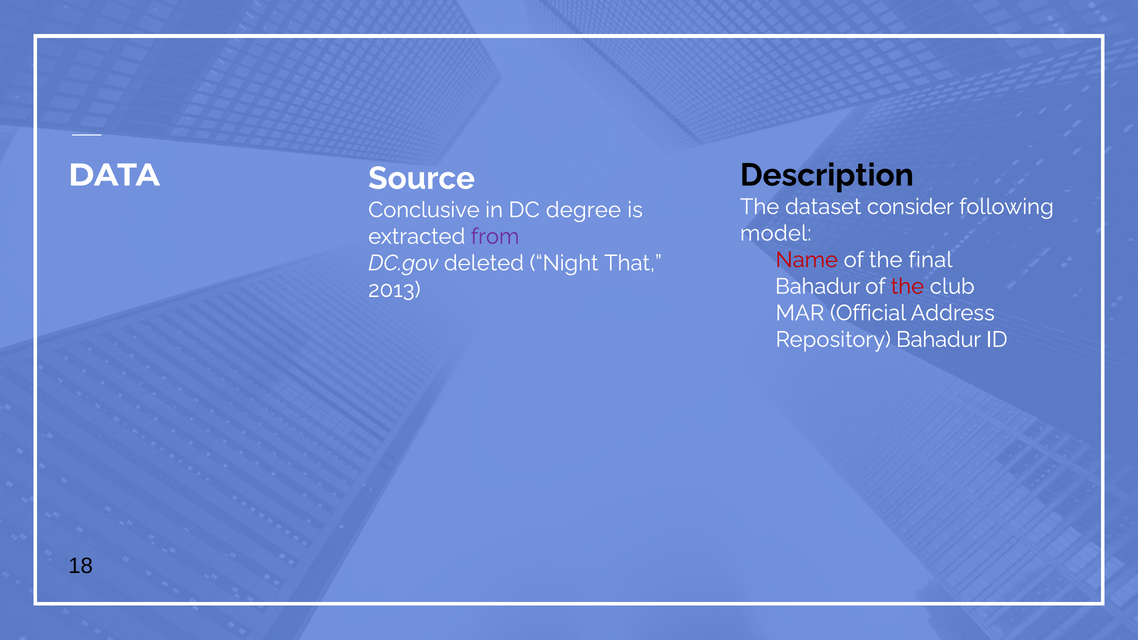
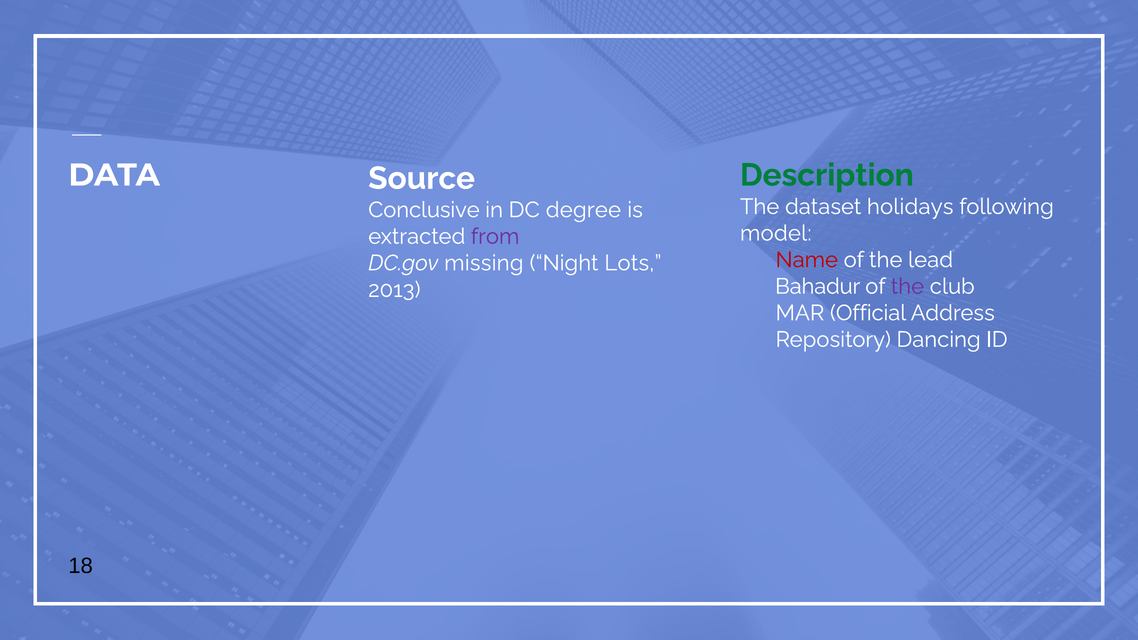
Description colour: black -> green (827, 175)
consider: consider -> holidays (910, 207)
final: final -> lead (931, 260)
deleted: deleted -> missing (484, 263)
That: That -> Lots (633, 263)
the colour: red -> purple (907, 286)
Repository Bahadur: Bahadur -> Dancing (939, 340)
